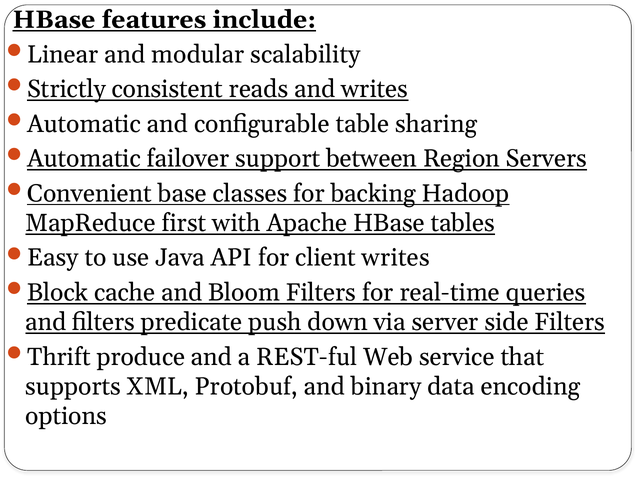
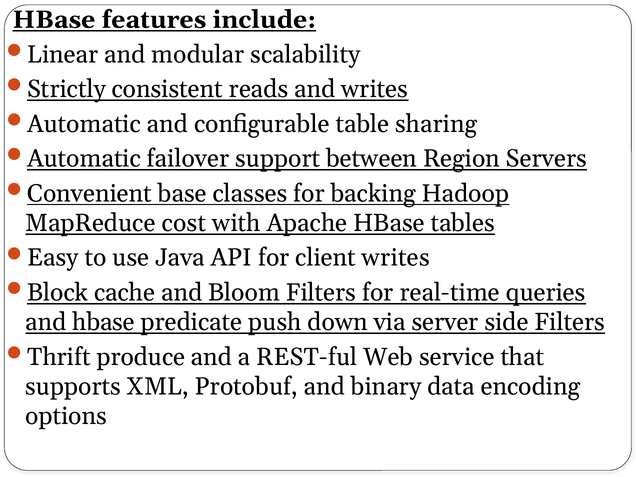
first: first -> cost (184, 223)
and ﬁlters: ﬁlters -> hbase (104, 322)
